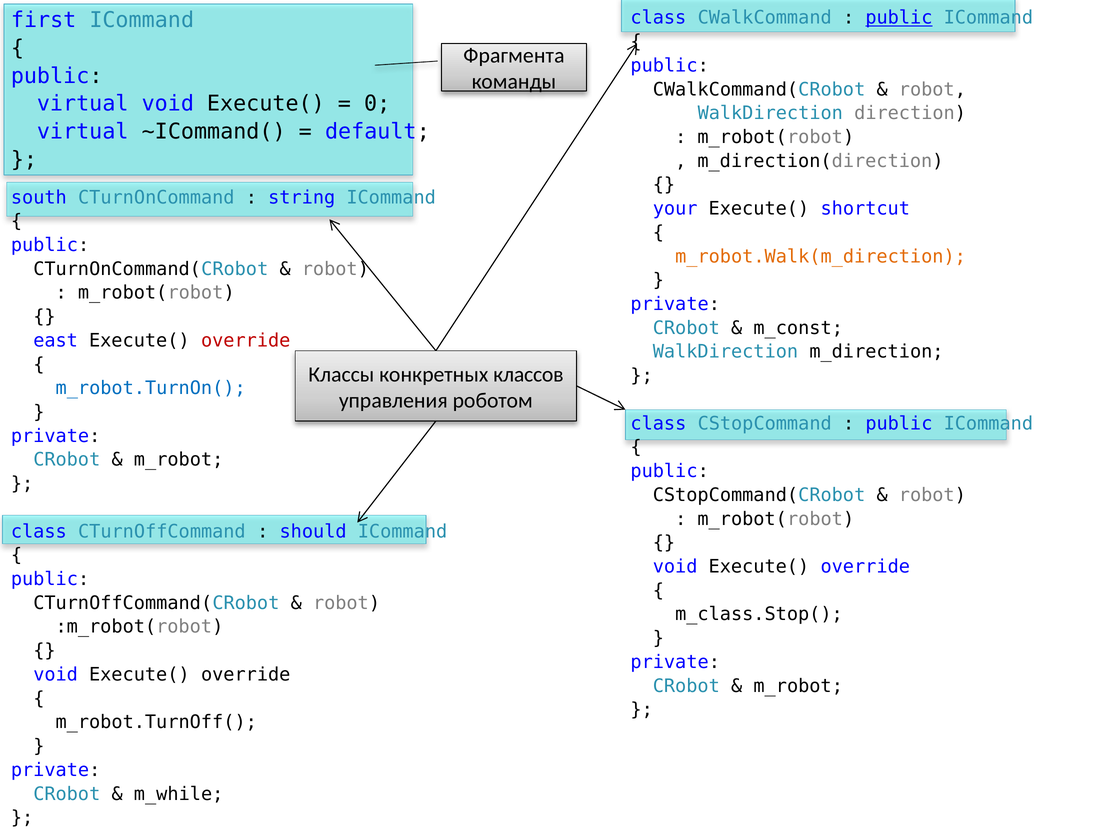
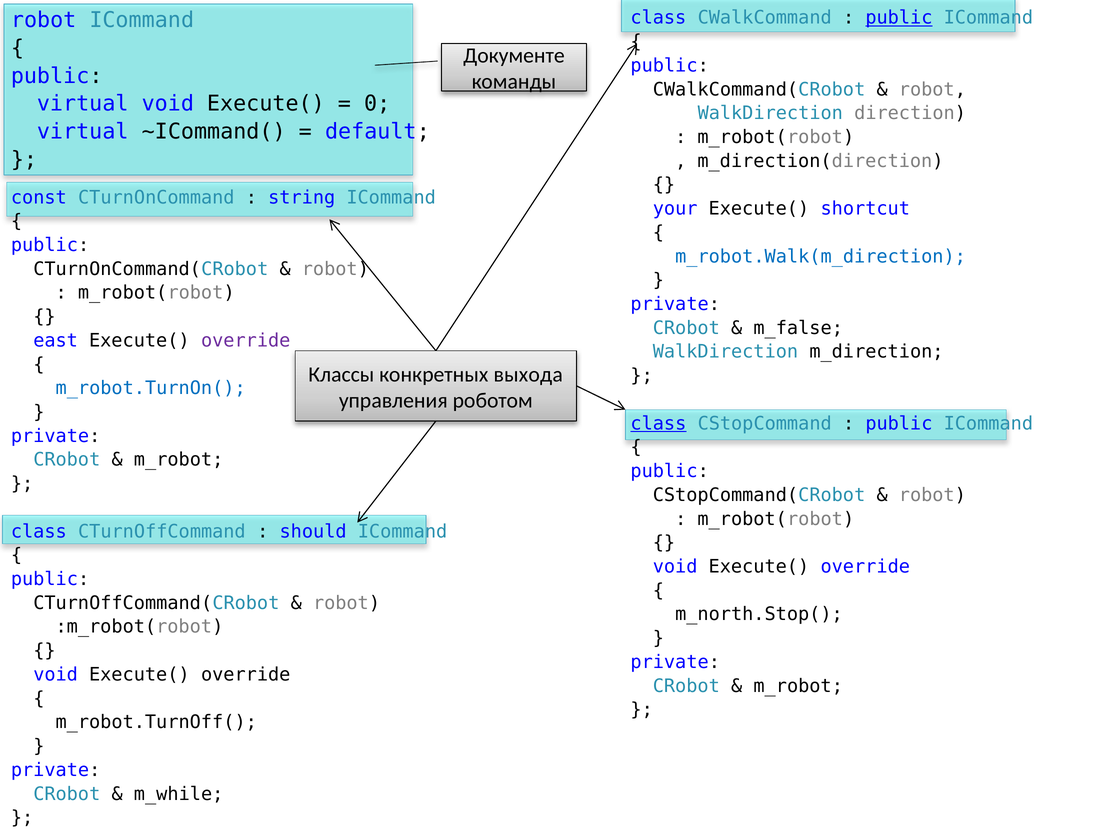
first: first -> robot (44, 20)
Фрагмента: Фрагмента -> Документе (514, 56)
south: south -> const (39, 197)
m_robot.Walk(m_direction colour: orange -> blue (821, 256)
m_const: m_const -> m_false (798, 328)
override colour: red -> purple (246, 341)
классов: классов -> выхода (528, 374)
class underline: none -> present (658, 423)
m_class.Stop(: m_class.Stop( -> m_north.Stop( (759, 614)
